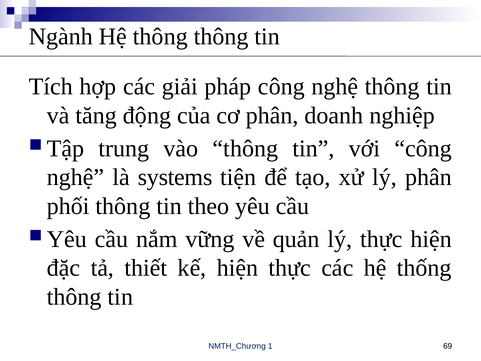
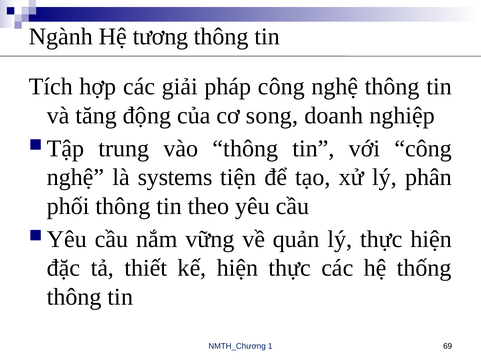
Hệ thông: thông -> tương (160, 37)
cơ phân: phân -> song (272, 116)
